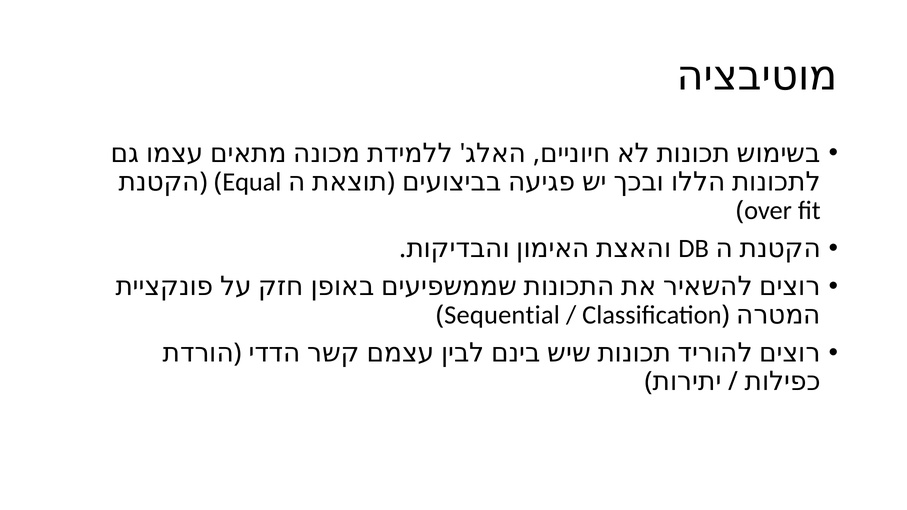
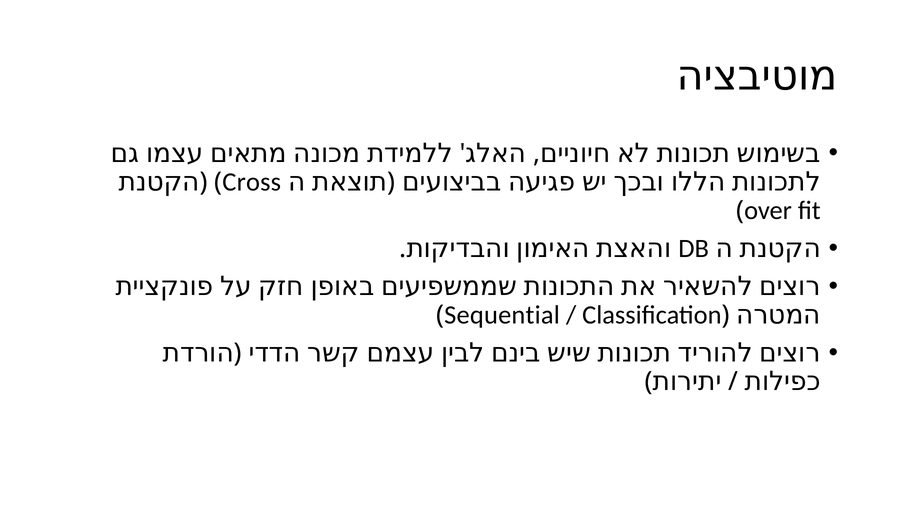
Equal: Equal -> Cross (252, 182)
